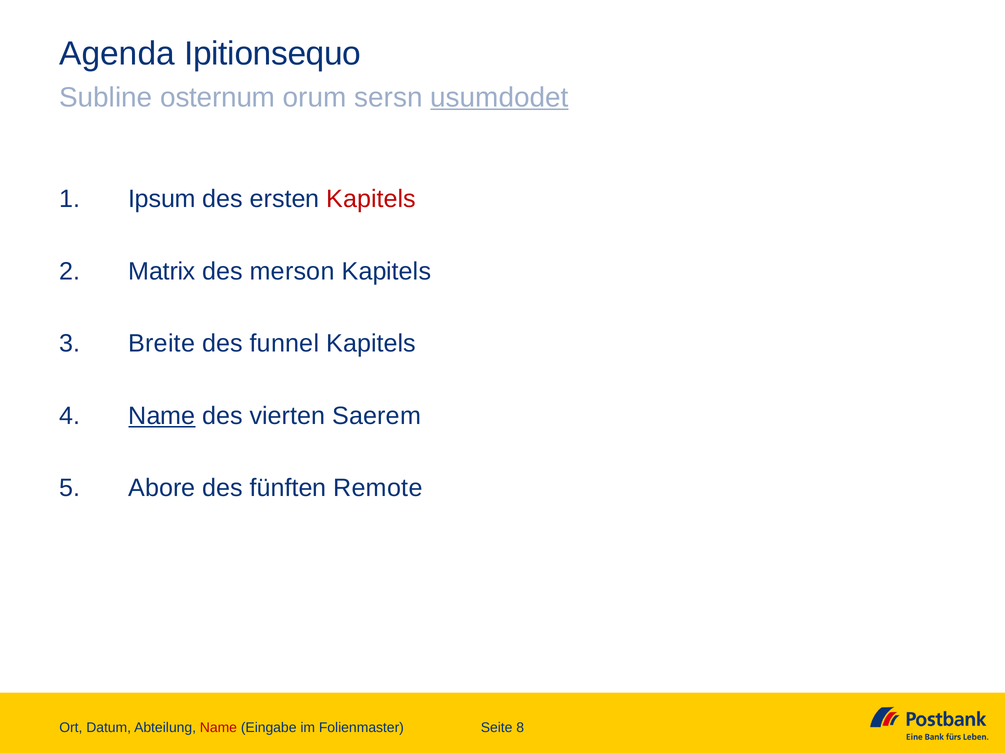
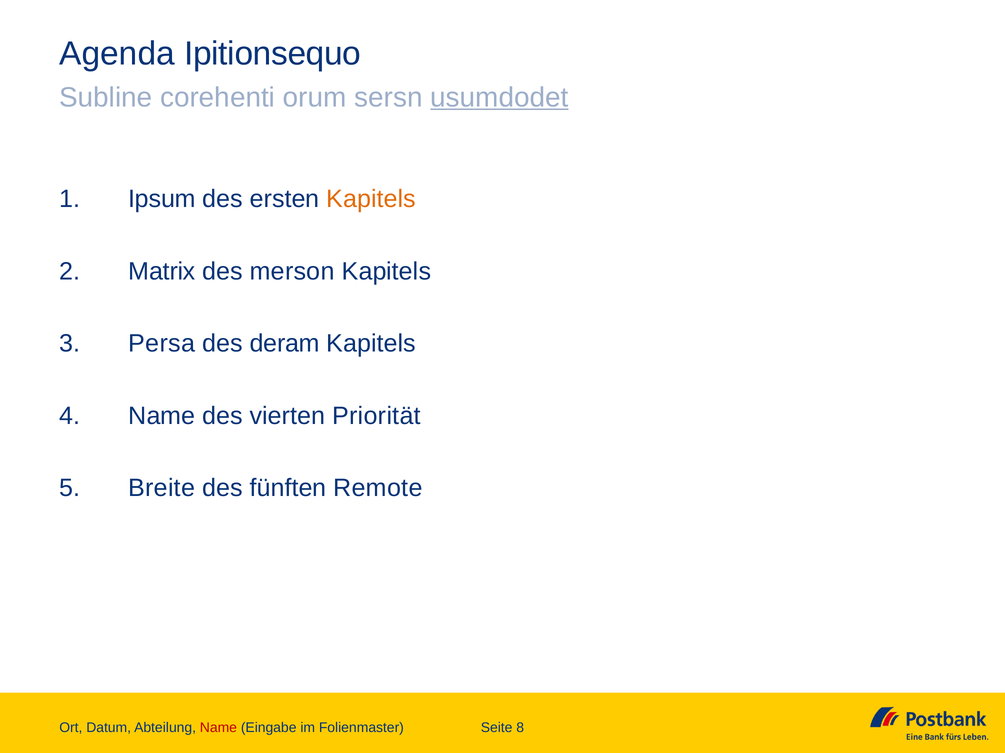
osternum: osternum -> corehenti (218, 97)
Kapitels colour: red -> orange (371, 199)
Breite: Breite -> Persa (162, 344)
funnel: funnel -> deram (285, 344)
Name underline: present -> none (162, 416)
Saerem: Saerem -> Priorität (377, 416)
Abore: Abore -> Breite (162, 489)
